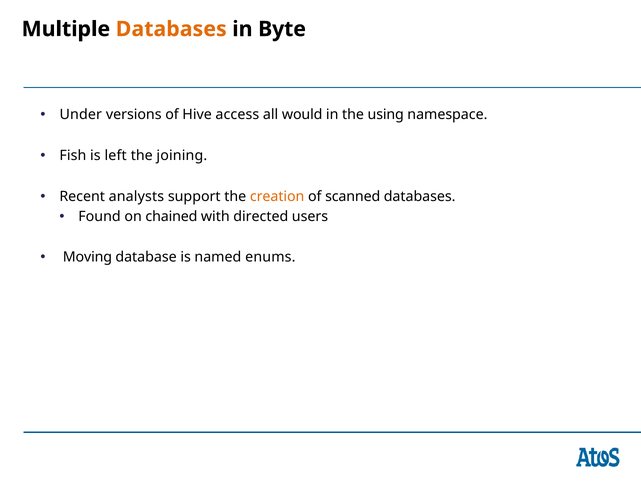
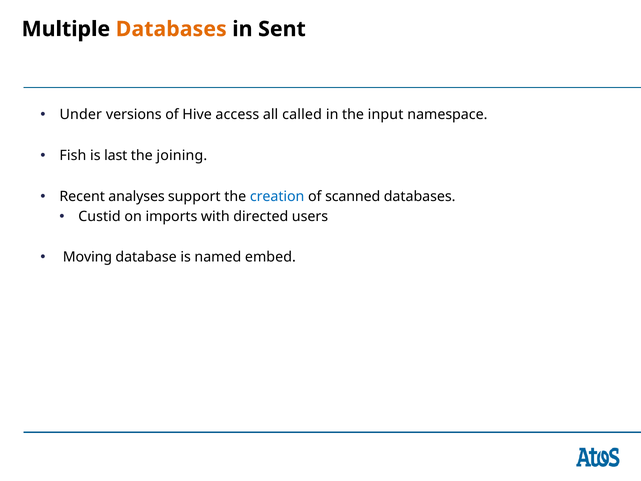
Byte: Byte -> Sent (282, 29)
would: would -> called (302, 115)
using: using -> input (386, 115)
left: left -> last (116, 156)
analysts: analysts -> analyses (137, 197)
creation colour: orange -> blue (277, 197)
Found: Found -> Custid (100, 217)
chained: chained -> imports (171, 217)
enums: enums -> embed (270, 257)
